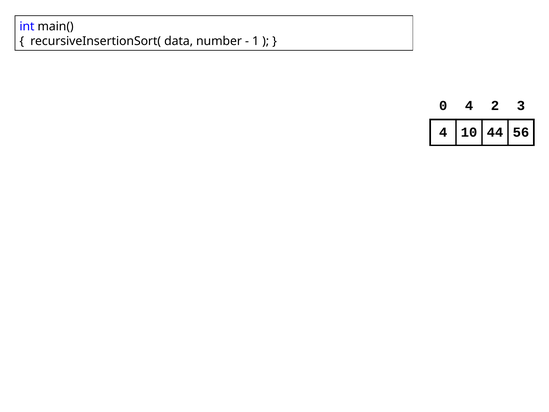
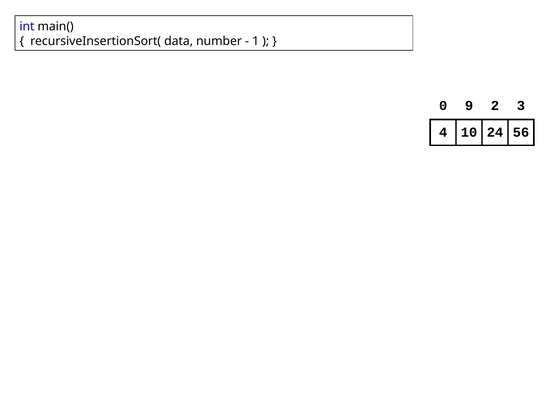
0 4: 4 -> 9 (469, 106)
44: 44 -> 24 (495, 132)
